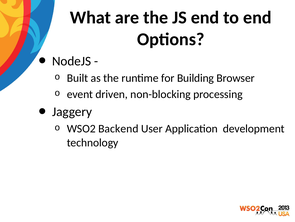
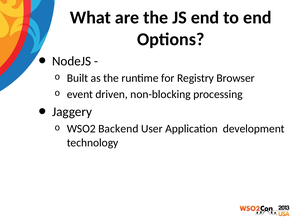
Building: Building -> Registry (195, 78)
